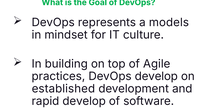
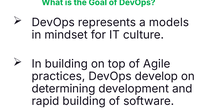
established: established -> determining (64, 89)
rapid develop: develop -> building (84, 101)
